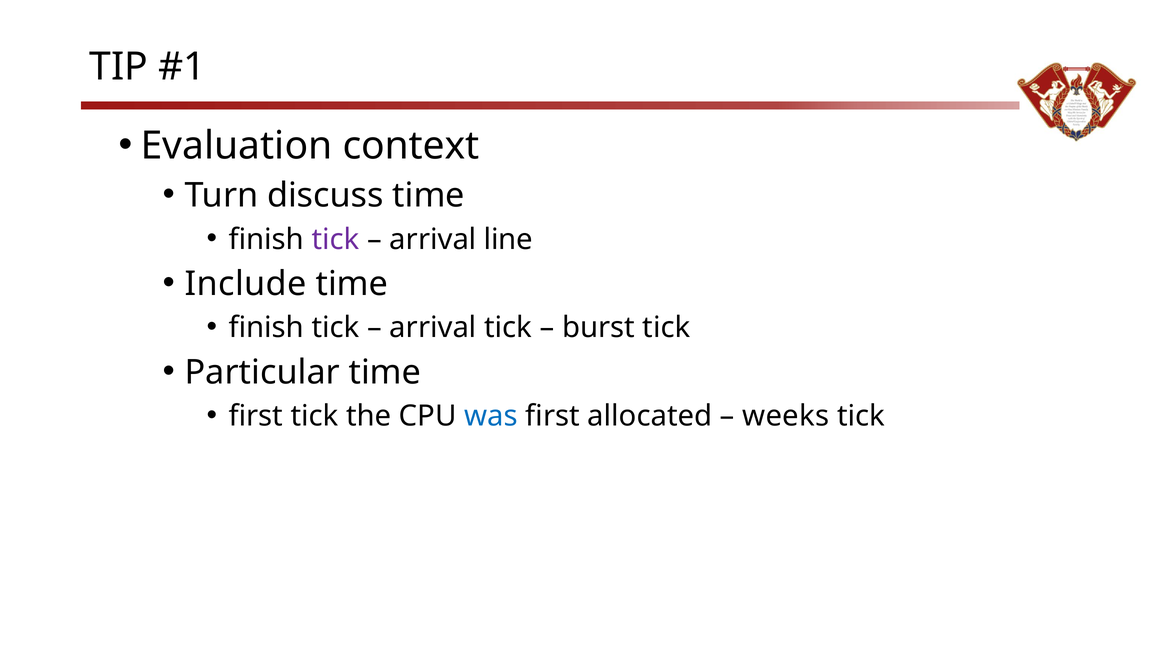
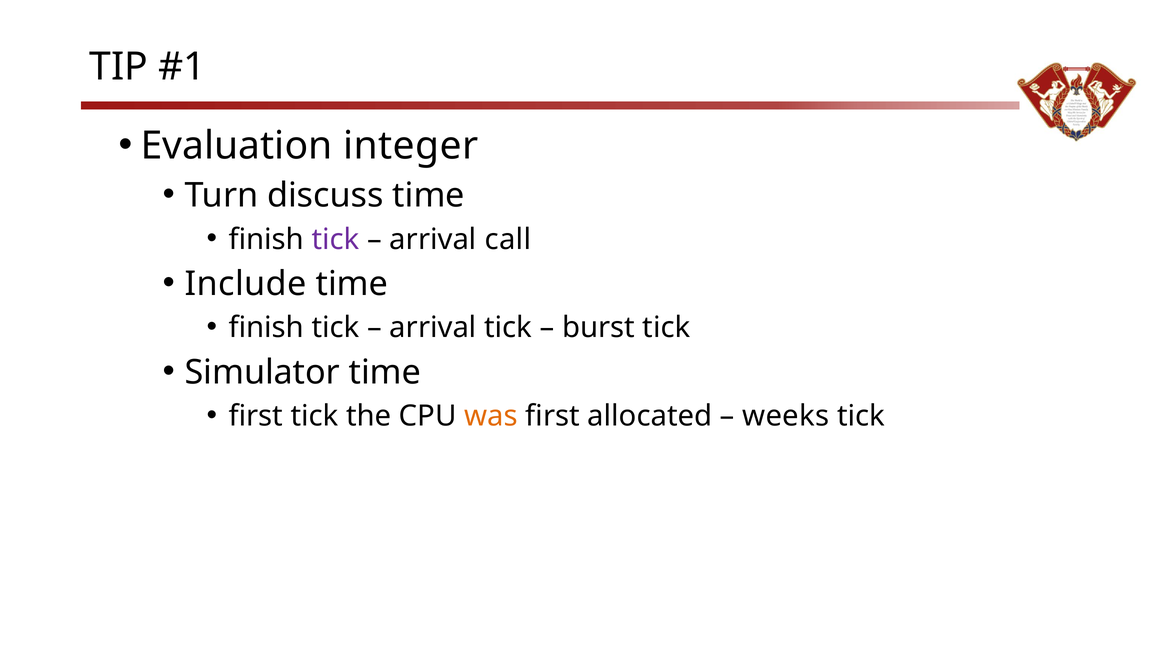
context: context -> integer (411, 146)
line: line -> call (508, 239)
Particular: Particular -> Simulator (262, 372)
was colour: blue -> orange (491, 416)
